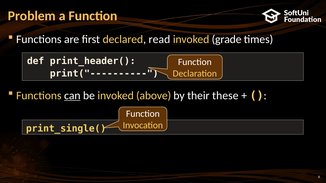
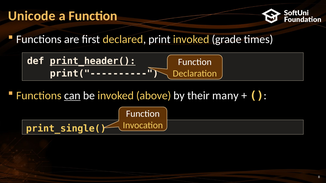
Problem: Problem -> Unicode (32, 16)
read: read -> print (160, 39)
print_header( underline: none -> present (93, 61)
these: these -> many (225, 96)
